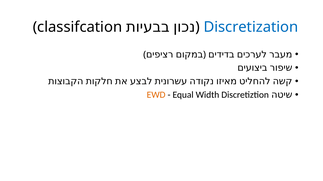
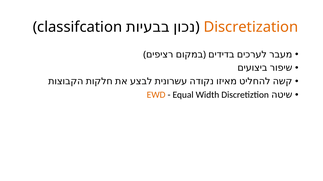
Discretization colour: blue -> orange (251, 27)
